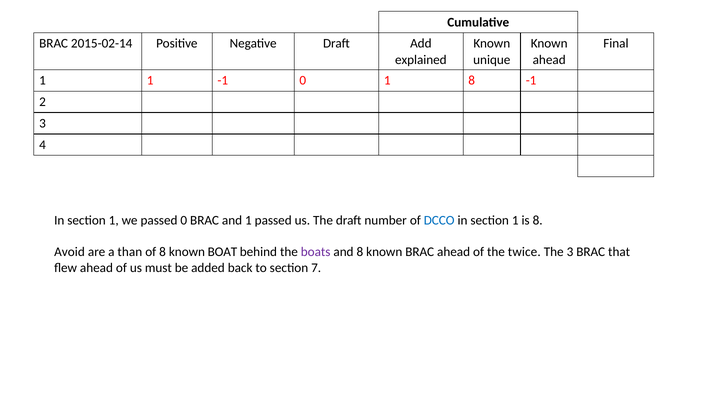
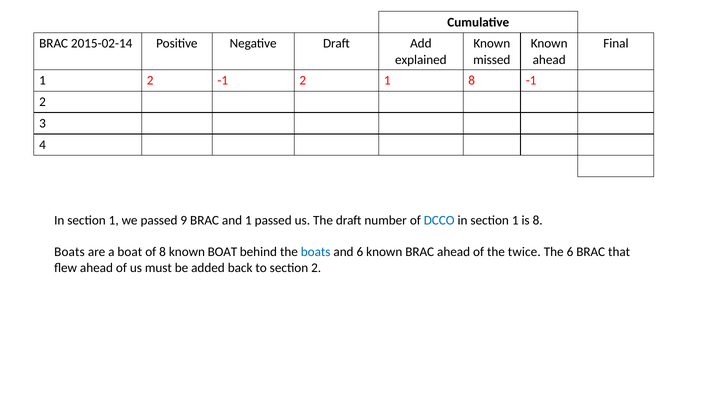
unique: unique -> missed (492, 60)
1 1: 1 -> 2 (150, 80)
0: 0 -> 2 (303, 80)
passed 0: 0 -> 9 (184, 220)
Avoid: Avoid -> Boats (69, 252)
a than: than -> boat (130, 252)
boats colour: purple -> blue (316, 252)
and 8: 8 -> 6 (360, 252)
The 3: 3 -> 6 (570, 252)
section 7: 7 -> 2 (316, 268)
